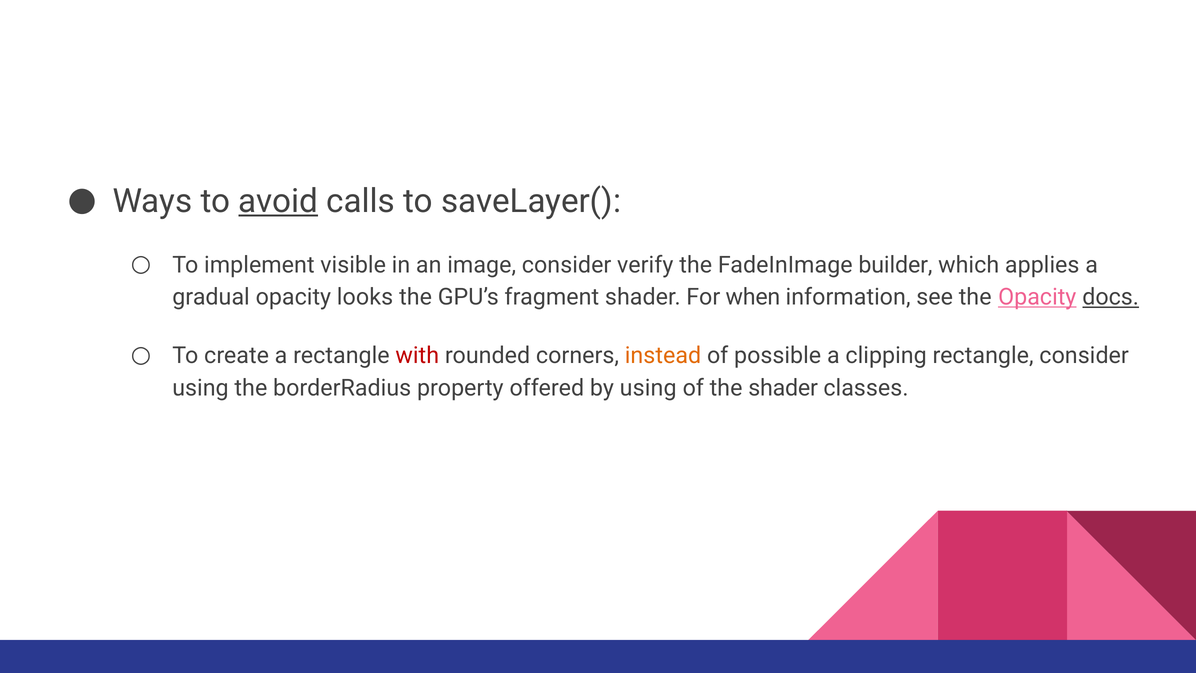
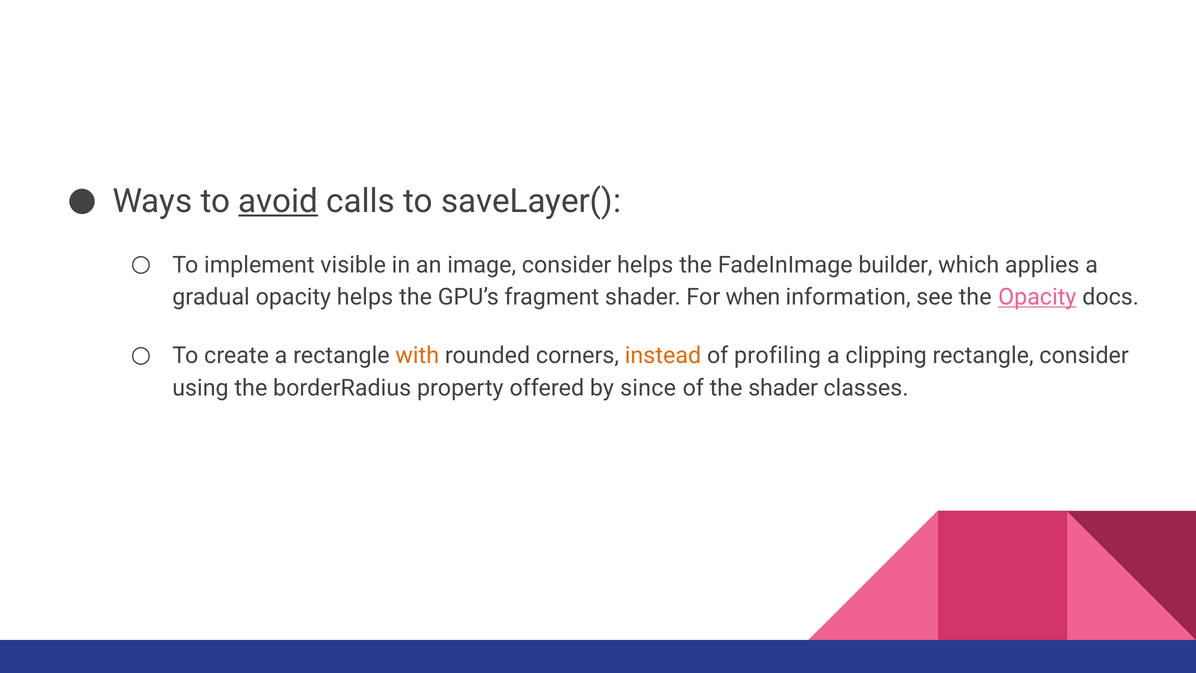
consider verify: verify -> helps (645, 265)
opacity looks: looks -> helps (365, 297)
docs underline: present -> none (1111, 297)
with colour: red -> orange (417, 356)
possible: possible -> profiling (778, 356)
by using: using -> since (648, 388)
